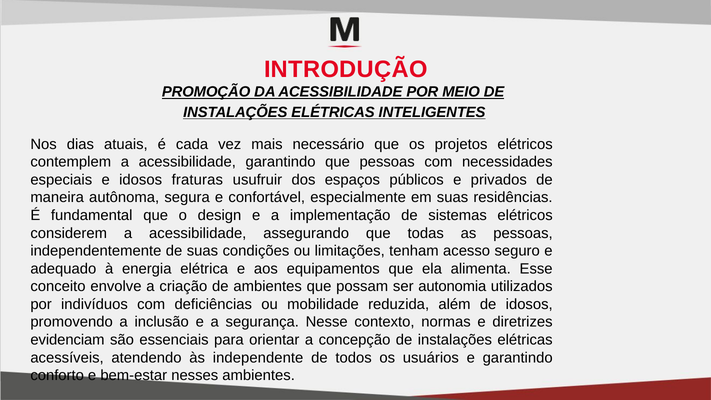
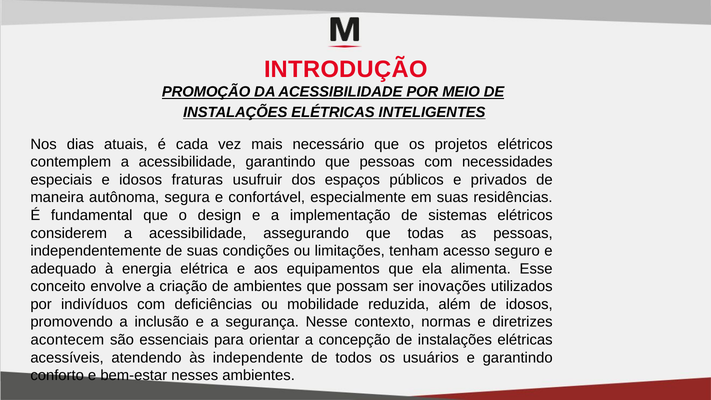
autonomia: autonomia -> inovações (452, 286)
evidenciam: evidenciam -> acontecem (67, 340)
